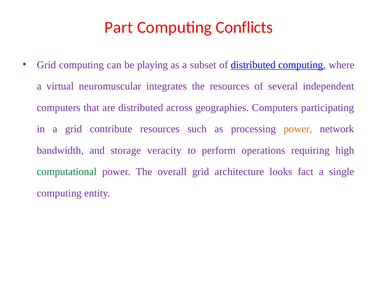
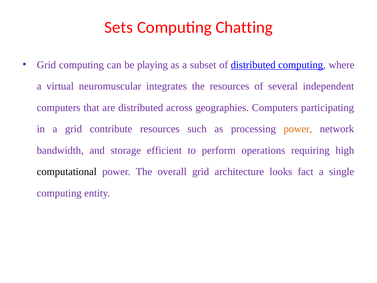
Part: Part -> Sets (119, 27)
Conflicts: Conflicts -> Chatting (244, 27)
veracity: veracity -> efficient (164, 150)
computational colour: green -> black (67, 172)
